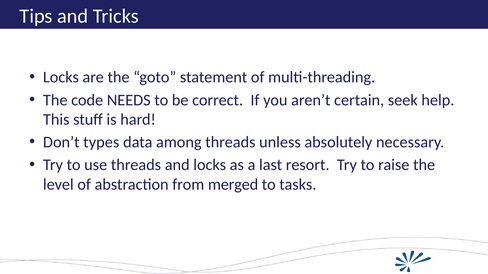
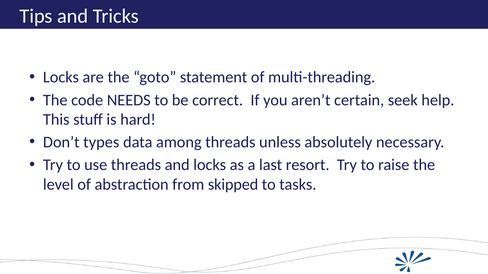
merged: merged -> skipped (233, 185)
